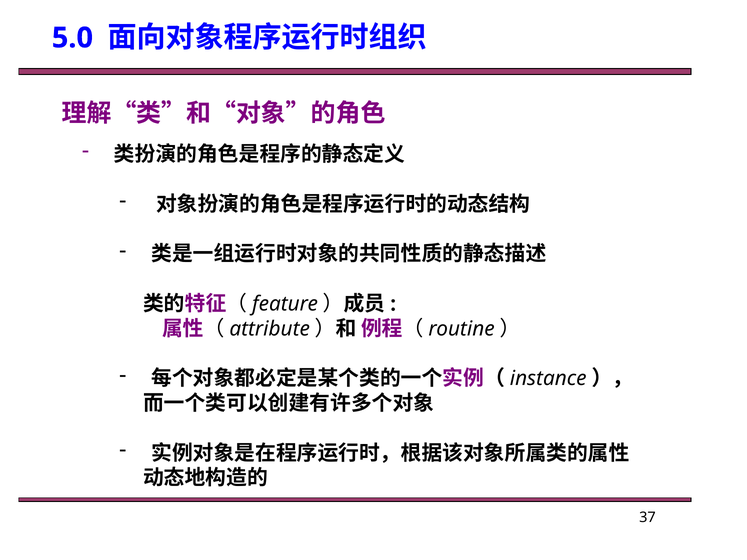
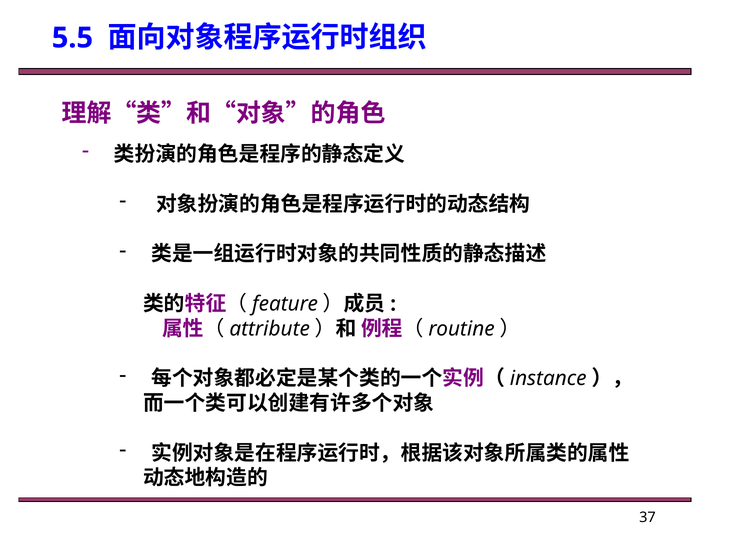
5.0: 5.0 -> 5.5 (72, 38)
